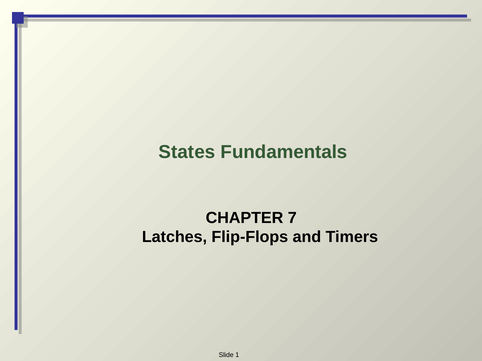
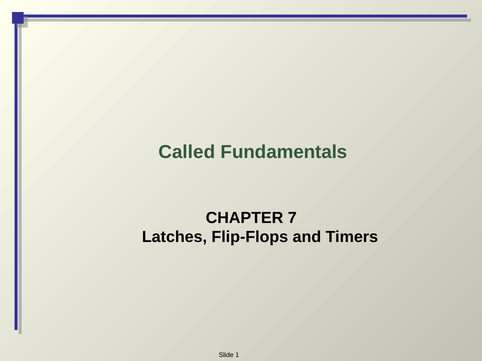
States: States -> Called (187, 152)
